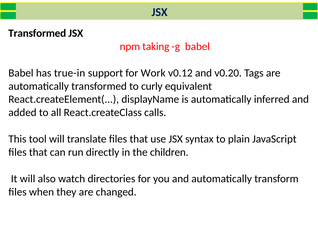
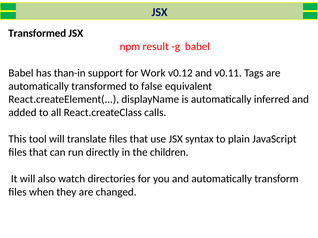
taking: taking -> result (156, 47)
true-in: true-in -> than-in (70, 73)
v0.20: v0.20 -> v0.11 (228, 73)
curly: curly -> false (152, 86)
